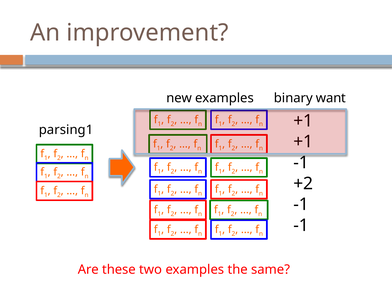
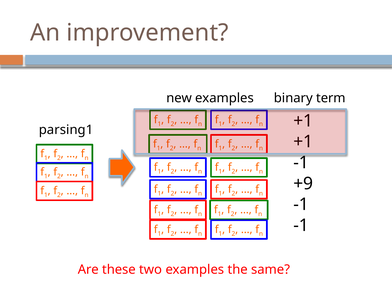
want: want -> term (331, 98)
+2: +2 -> +9 (303, 184)
